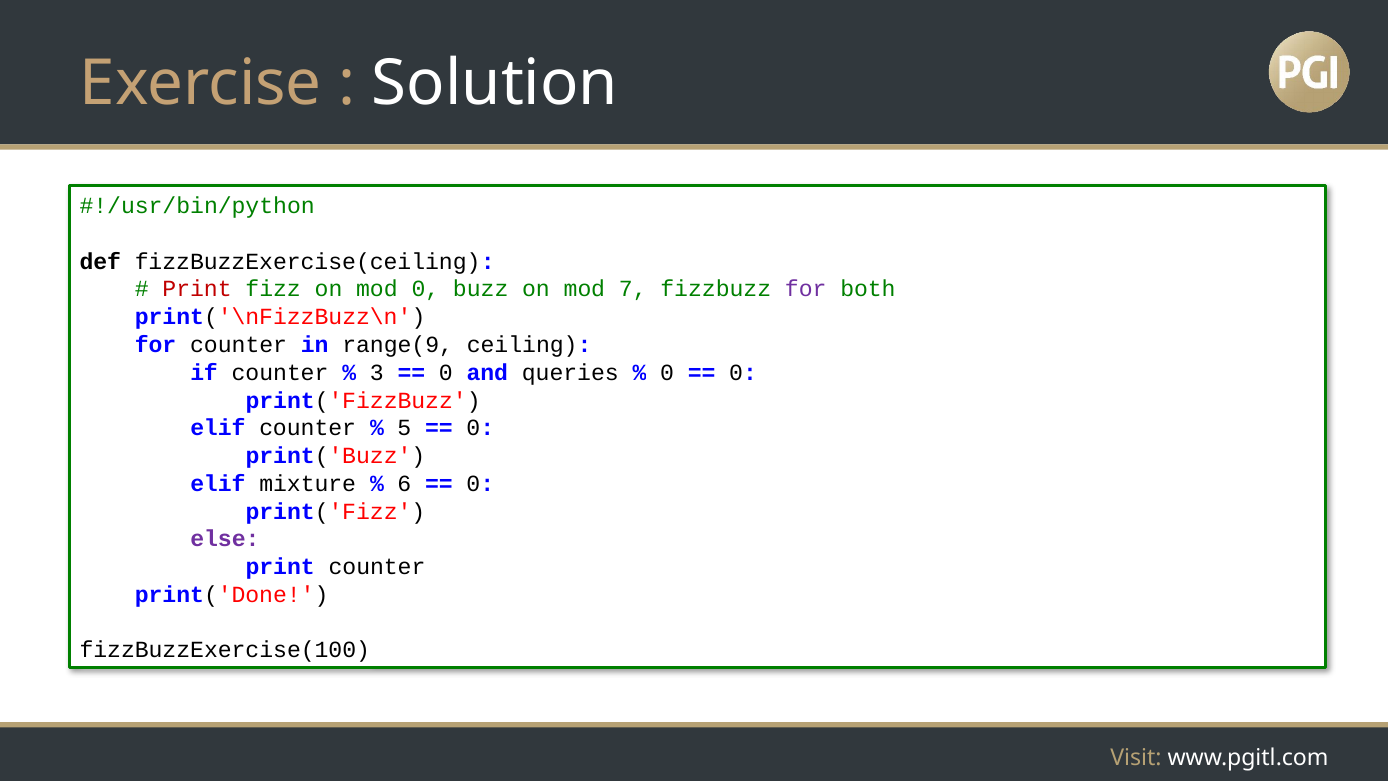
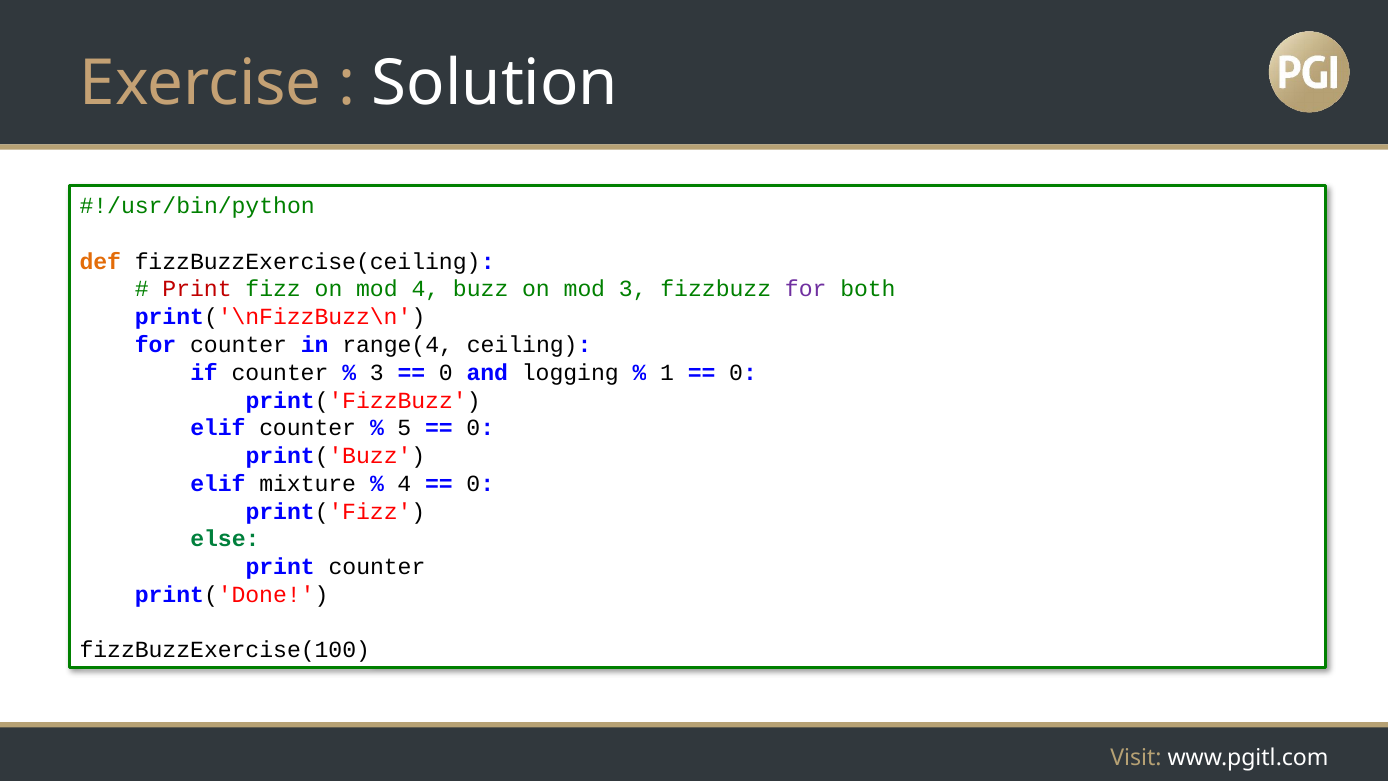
def colour: black -> orange (100, 262)
mod 0: 0 -> 4 (425, 289)
mod 7: 7 -> 3 (633, 289)
range(9: range(9 -> range(4 (398, 345)
queries: queries -> logging (570, 372)
0: 0 -> 1 (667, 372)
6: 6 -> 4 (404, 483)
else colour: purple -> green (225, 539)
